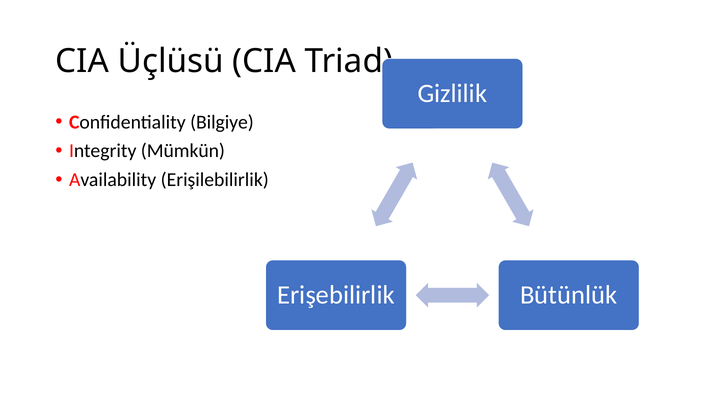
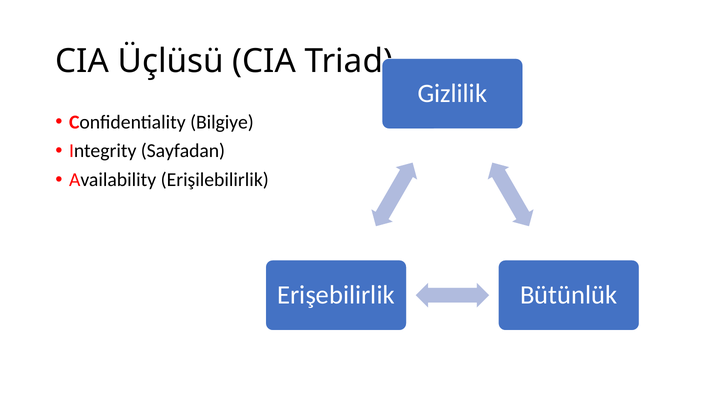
Mümkün: Mümkün -> Sayfadan (183, 151)
